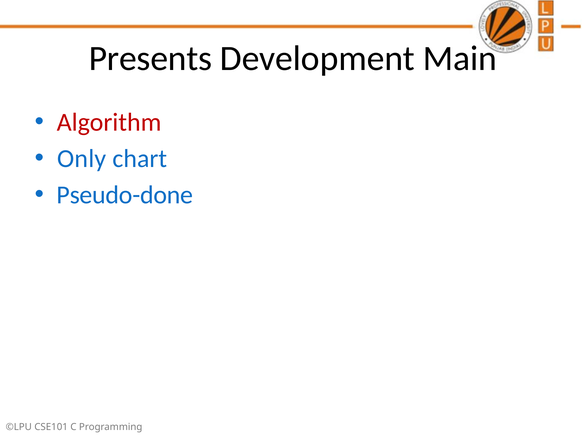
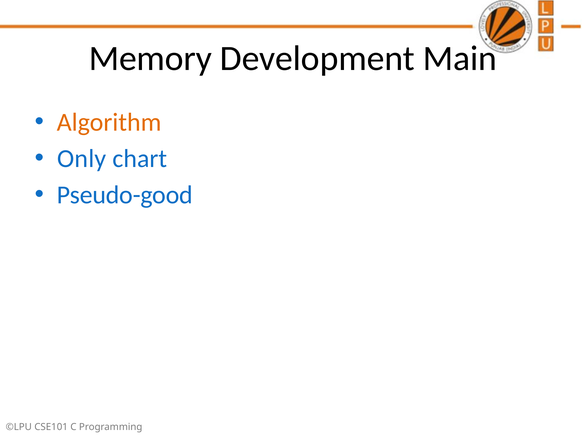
Presents: Presents -> Memory (150, 58)
Algorithm colour: red -> orange (109, 122)
Pseudo-done: Pseudo-done -> Pseudo-good (125, 195)
